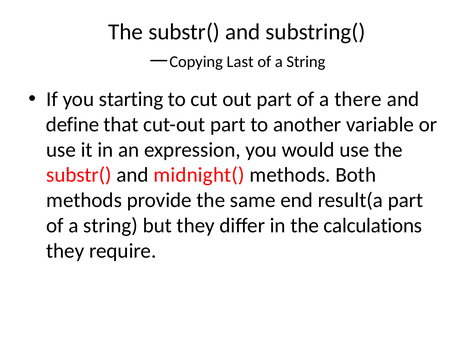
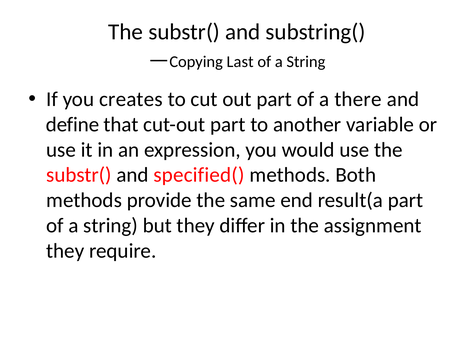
starting: starting -> creates (131, 99)
midnight(: midnight( -> specified( (199, 175)
calculations: calculations -> assignment (373, 226)
